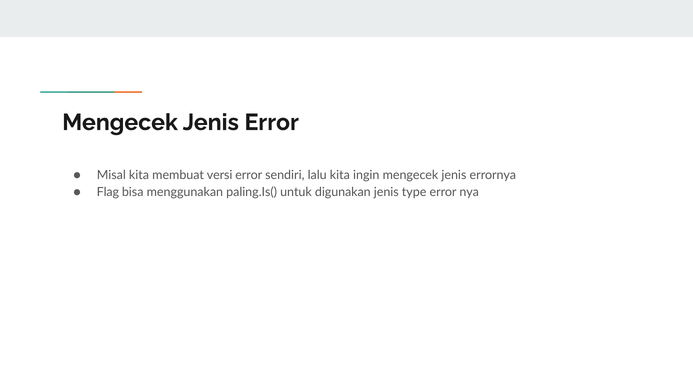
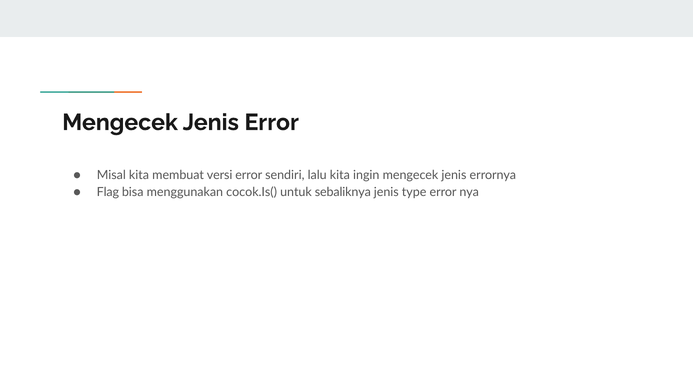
paling.Is(: paling.Is( -> cocok.Is( (252, 192)
digunakan: digunakan -> sebaliknya (343, 192)
